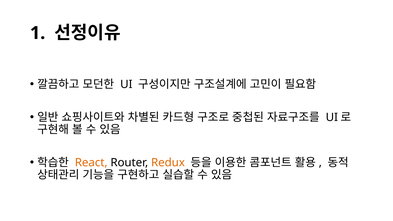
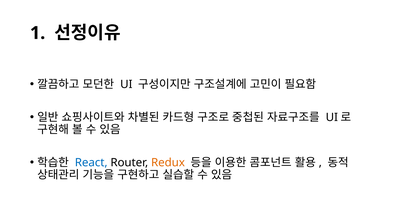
React colour: orange -> blue (91, 163)
